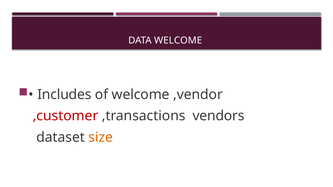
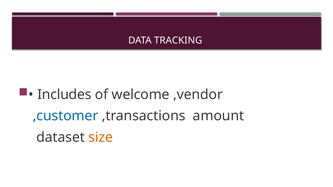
DATA WELCOME: WELCOME -> TRACKING (178, 40)
,customer colour: red -> blue (66, 116)
vendors: vendors -> amount (218, 116)
